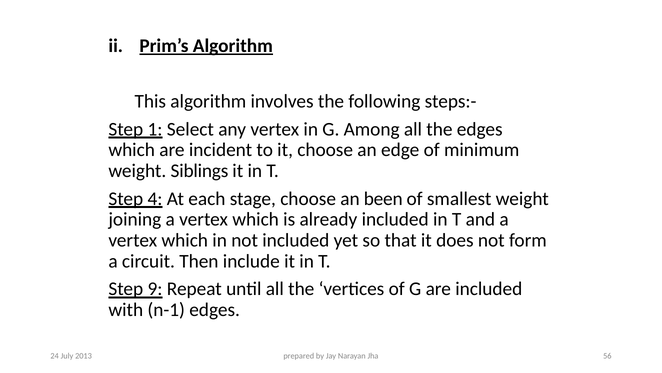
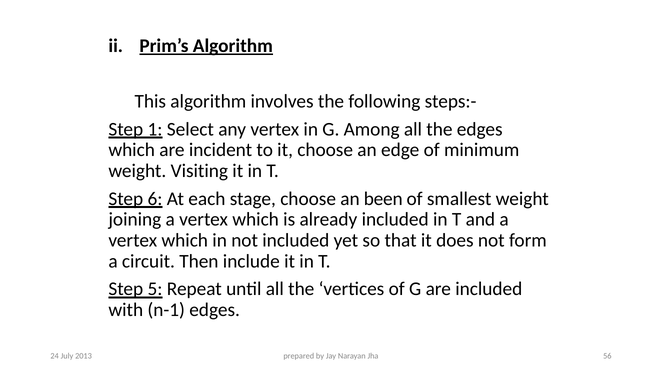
Siblings: Siblings -> Visiting (199, 171)
4: 4 -> 6 (155, 198)
9: 9 -> 5 (155, 289)
